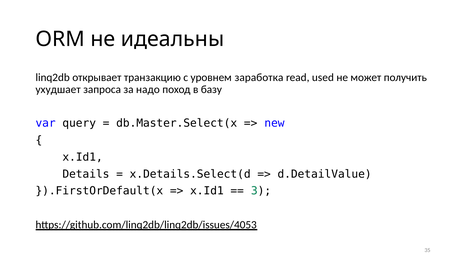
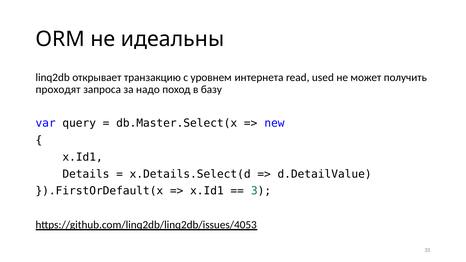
заработка: заработка -> интернета (259, 77)
ухудшает: ухудшает -> проходят (58, 90)
